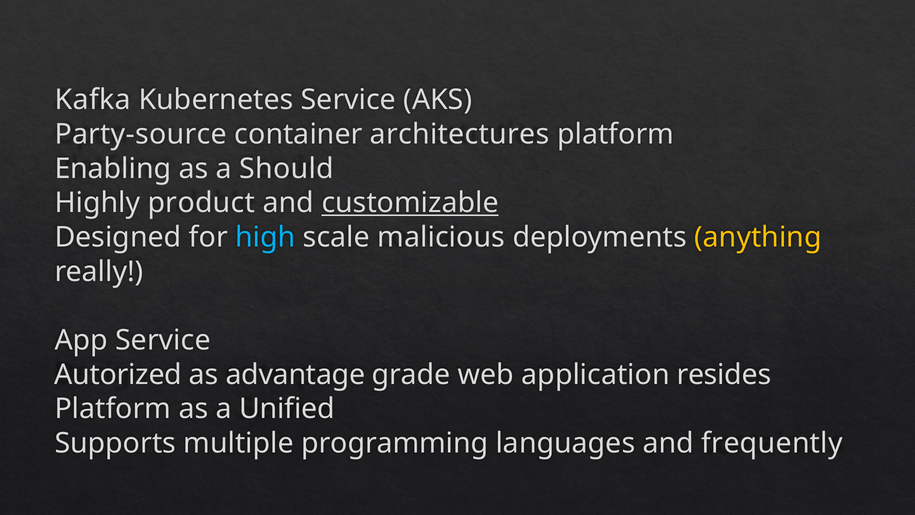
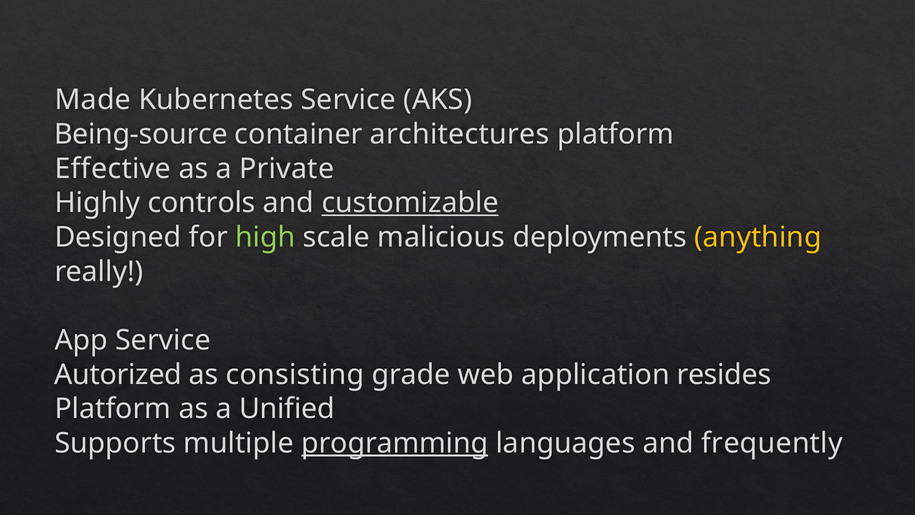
Kafka: Kafka -> Made (93, 100)
Party-source: Party-source -> Being-source (141, 134)
Enabling: Enabling -> Effective (113, 169)
Should: Should -> Private (287, 169)
product: product -> controls (202, 203)
high colour: light blue -> light green (265, 237)
advantage: advantage -> consisting (295, 374)
programming underline: none -> present (395, 443)
